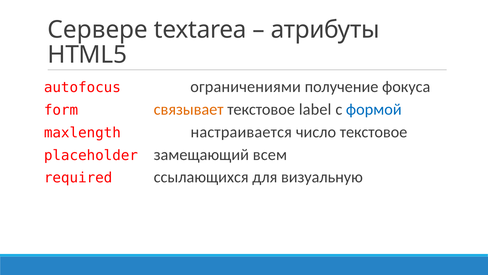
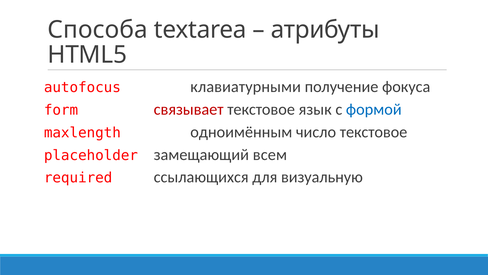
Сервере: Сервере -> Способа (98, 30)
ограничениями: ограничениями -> клавиатурными (246, 87)
связывает colour: orange -> red (189, 109)
label: label -> язык (315, 109)
настраивается: настраивается -> одноимённым (241, 132)
